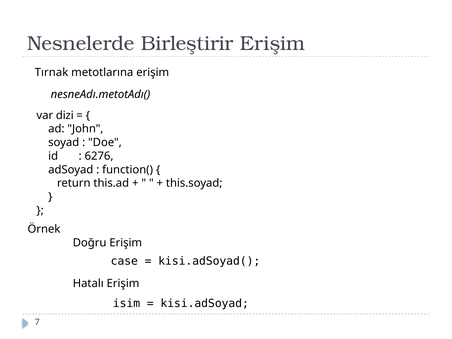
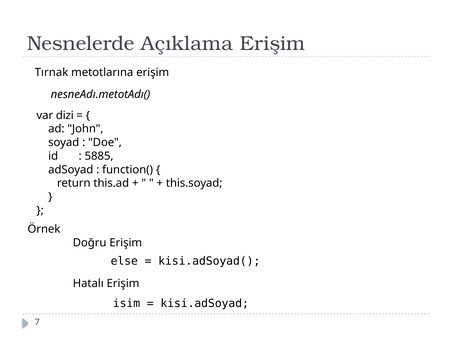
Birleştirir: Birleştirir -> Açıklama (187, 44)
6276: 6276 -> 5885 (99, 156)
case: case -> else (124, 261)
